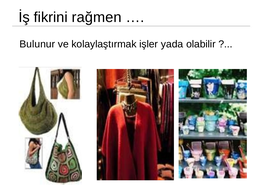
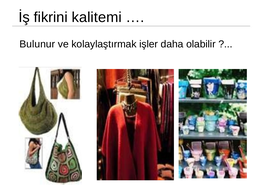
rağmen: rağmen -> kalitemi (97, 17)
yada: yada -> daha (172, 44)
